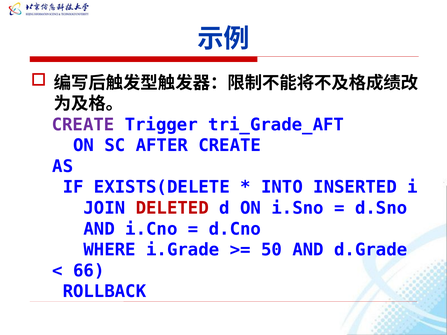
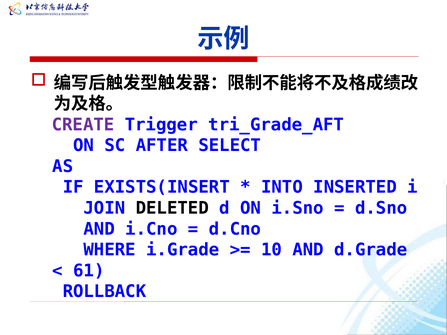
AFTER CREATE: CREATE -> SELECT (230, 146)
EXISTS(DELETE: EXISTS(DELETE -> EXISTS(INSERT (162, 187)
DELETED colour: red -> black (172, 208)
50: 50 -> 10 (271, 250)
66: 66 -> 61 (89, 271)
